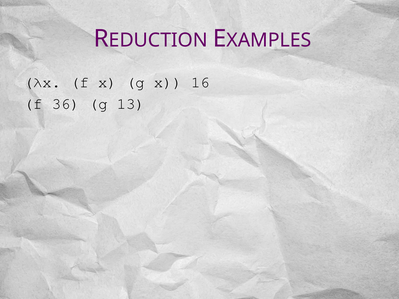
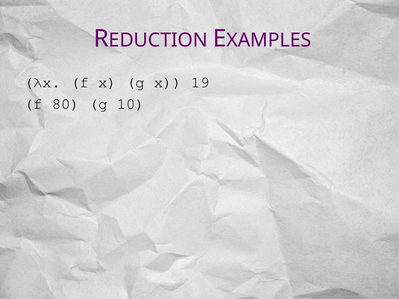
16: 16 -> 19 (200, 82)
36: 36 -> 80 (66, 104)
13: 13 -> 10 (131, 104)
